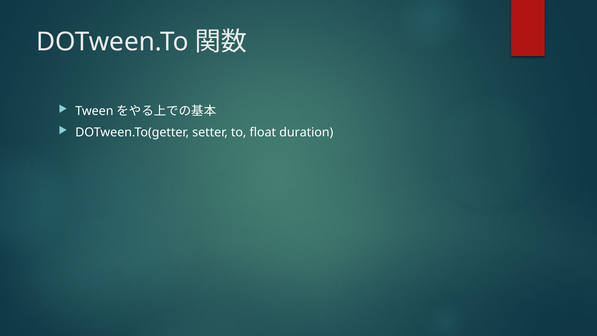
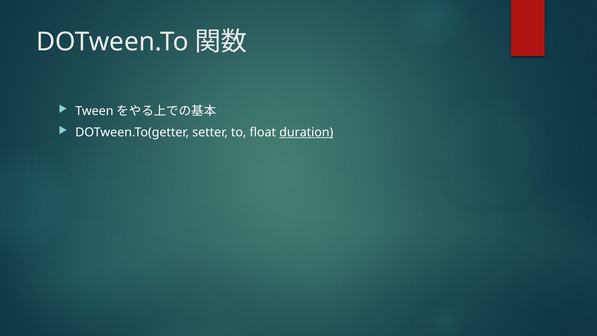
duration underline: none -> present (306, 132)
